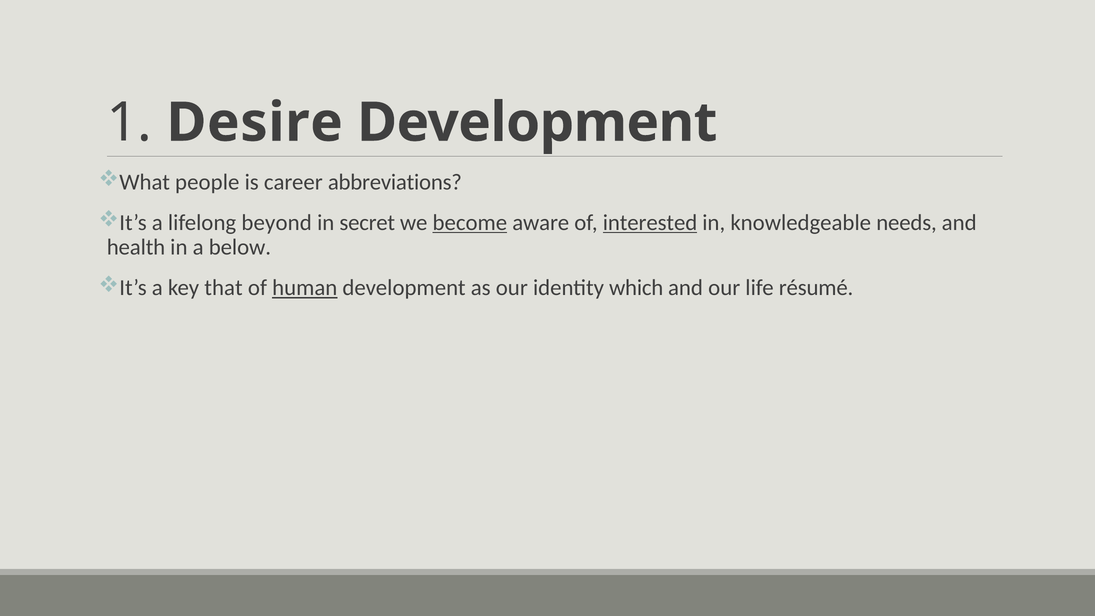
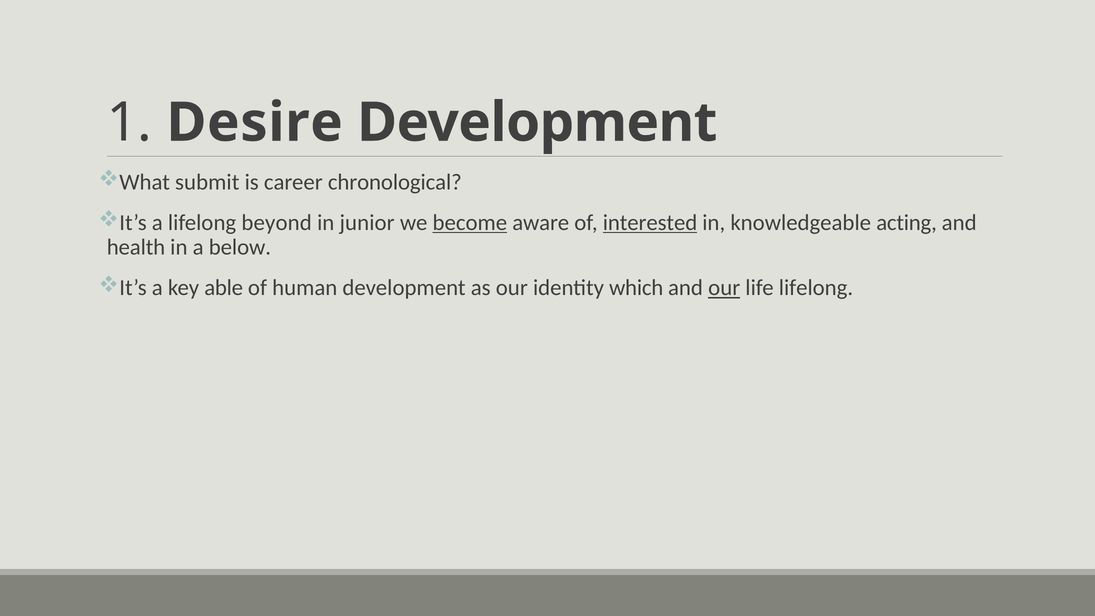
people: people -> submit (207, 182)
abbreviations: abbreviations -> chronological (395, 182)
secret: secret -> junior (367, 223)
needs: needs -> acting (907, 223)
that: that -> able (224, 288)
human underline: present -> none (305, 288)
our underline: none -> present (724, 288)
life résumé: résumé -> lifelong (816, 288)
